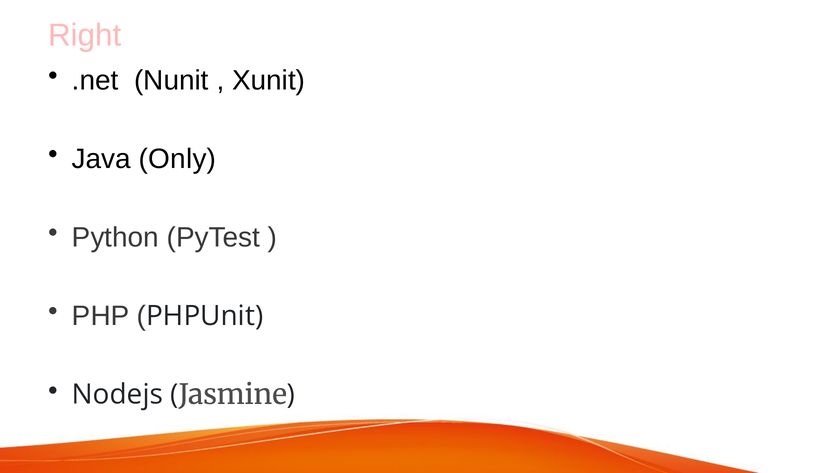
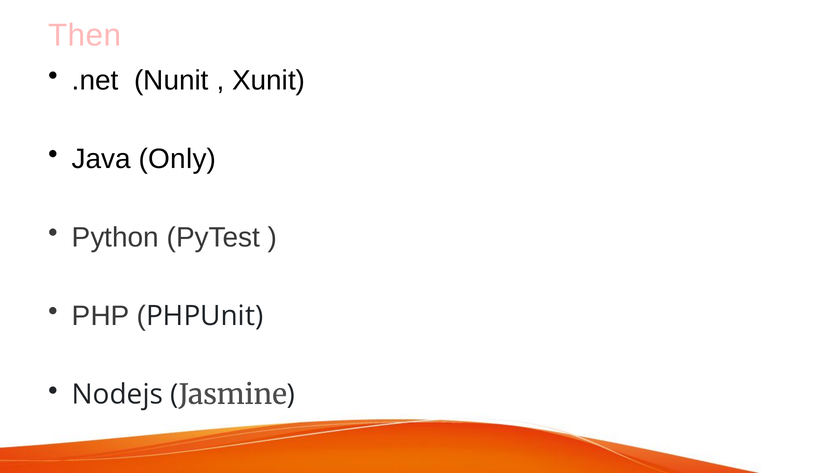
Right: Right -> Then (85, 35)
